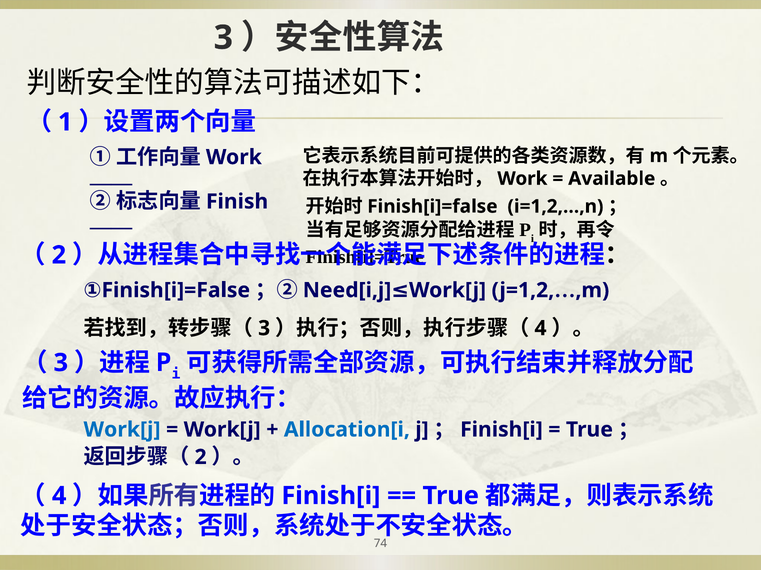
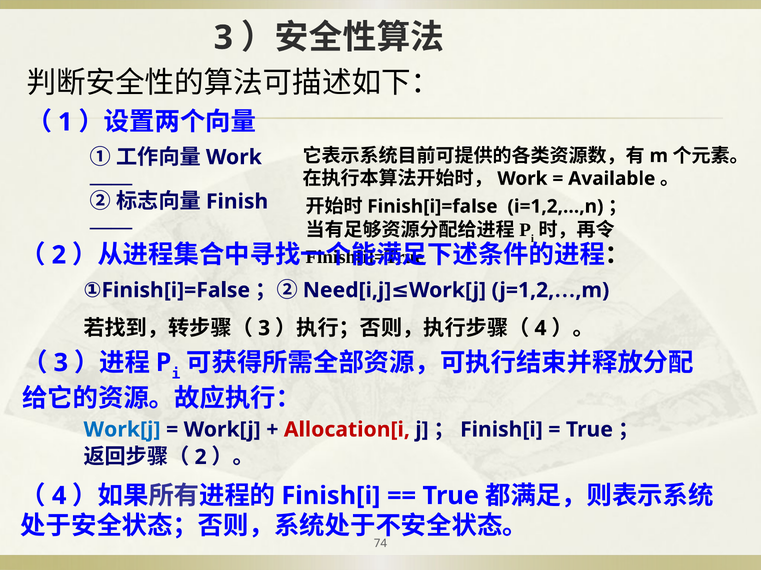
Allocation[i colour: blue -> red (347, 430)
